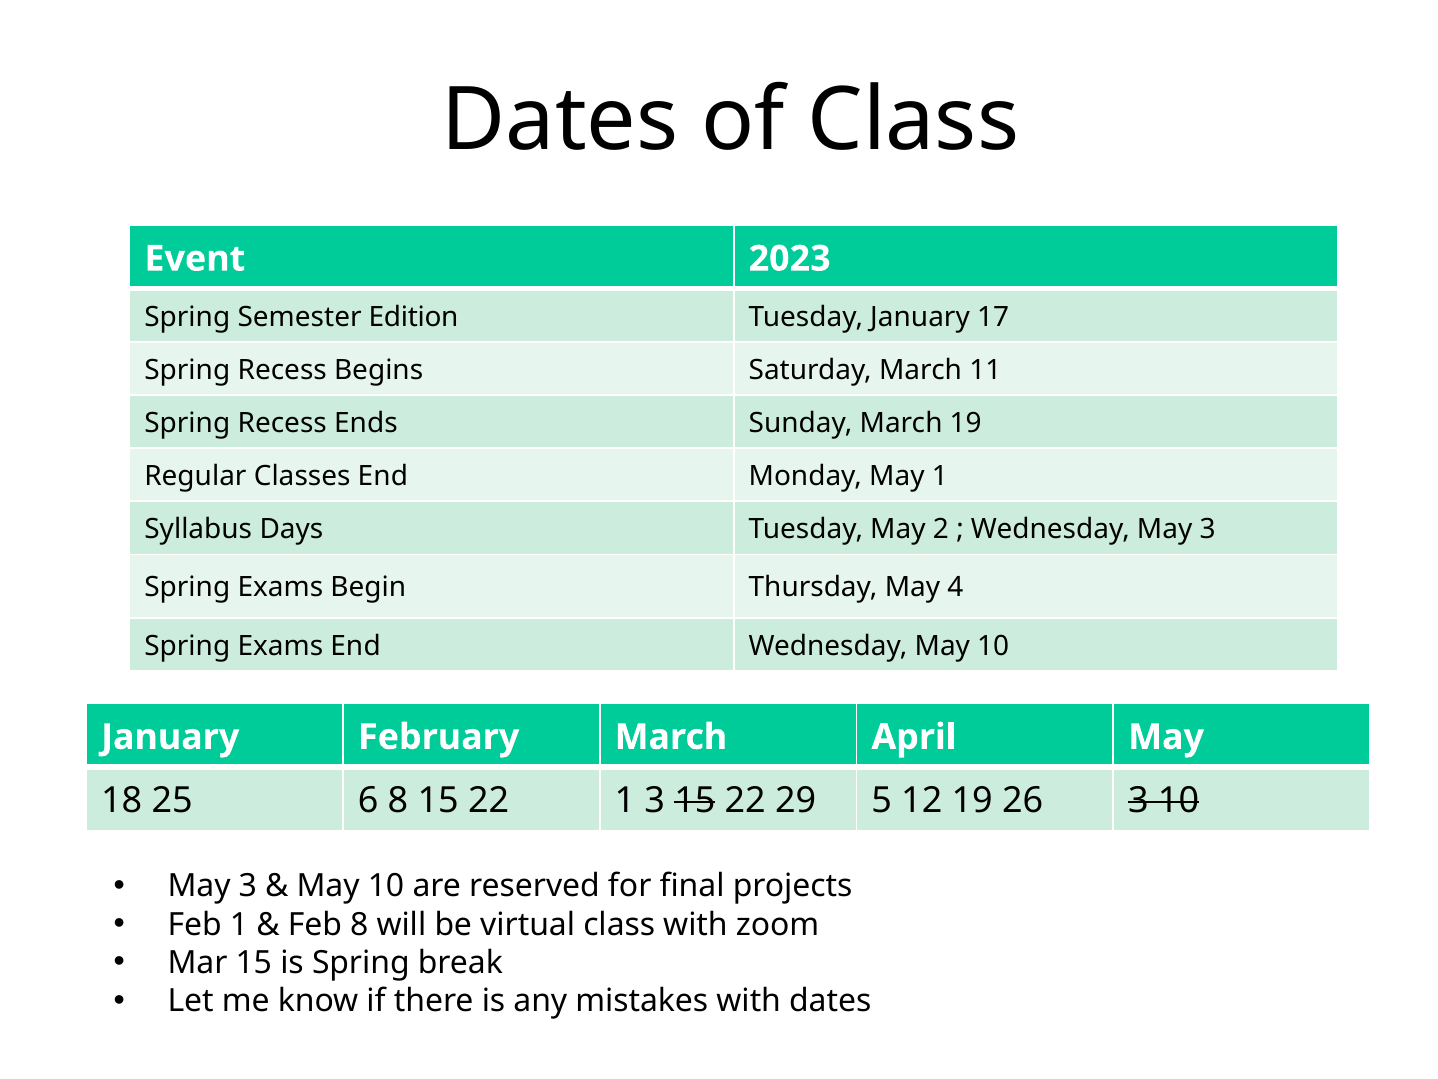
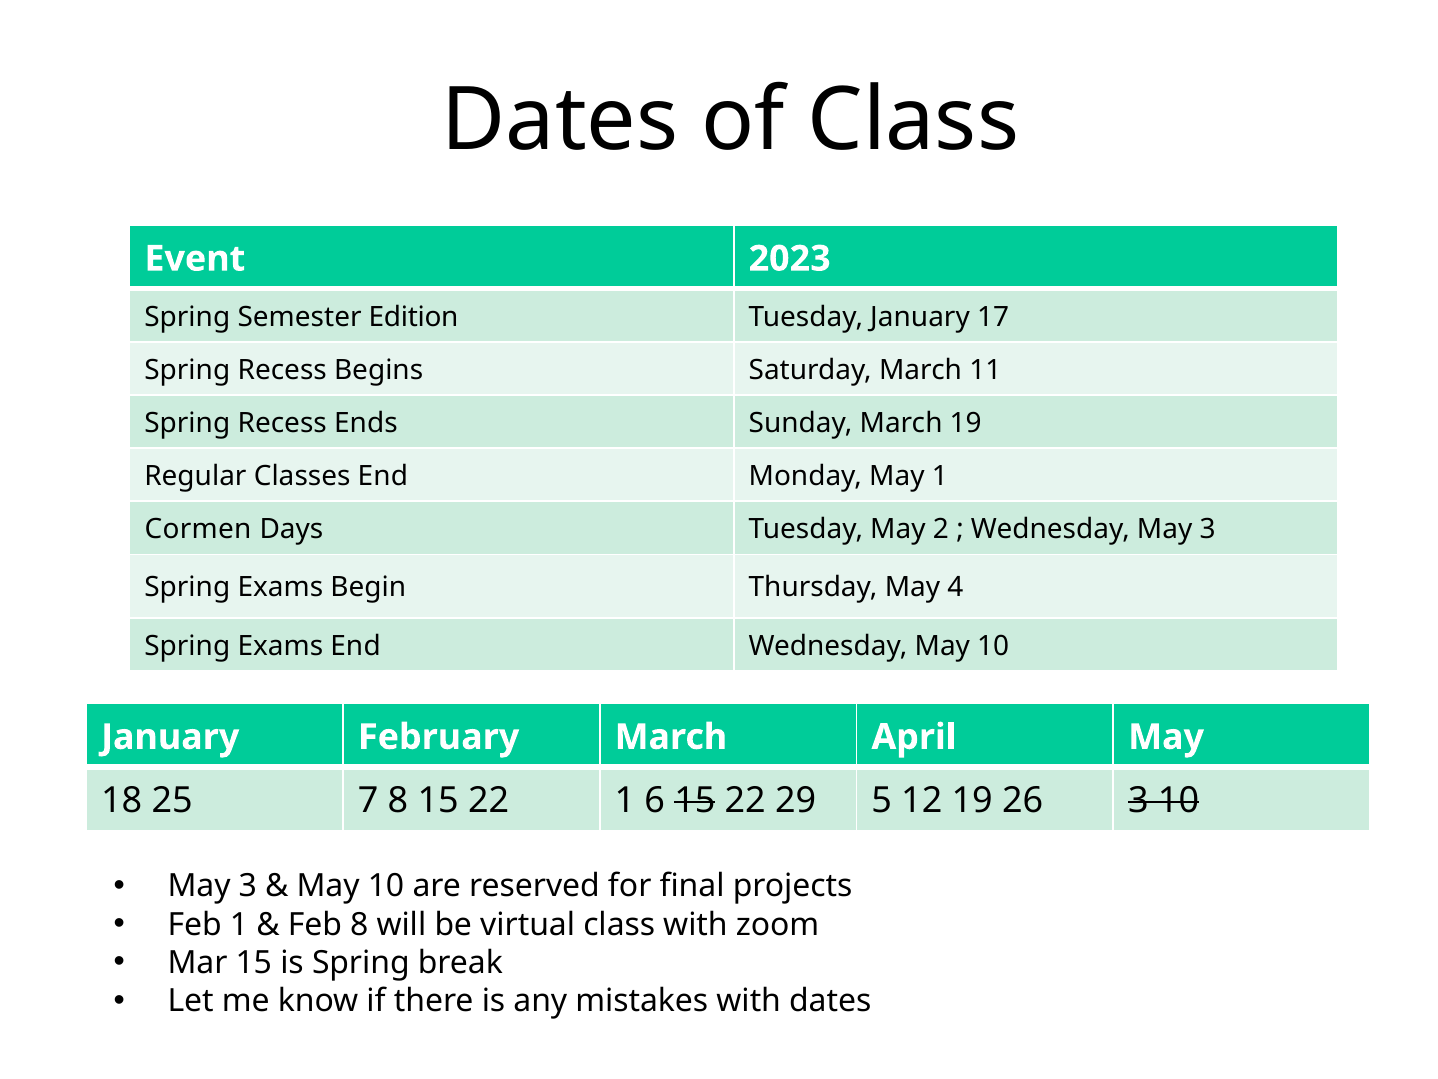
Syllabus: Syllabus -> Cormen (198, 529)
6: 6 -> 7 (368, 801)
1 3: 3 -> 6 (655, 801)
